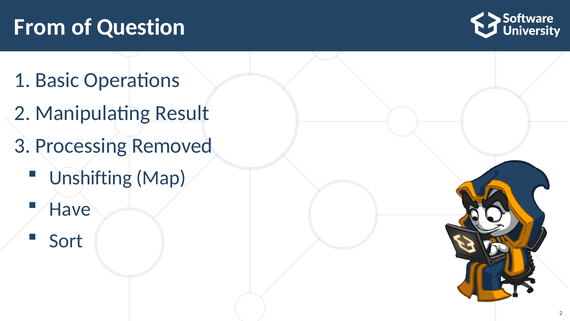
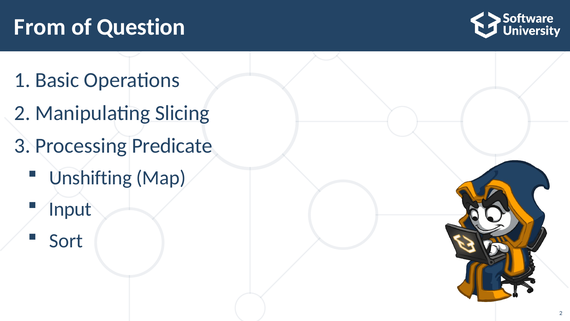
Result: Result -> Slicing (182, 113)
Removed: Removed -> Predicate (172, 146)
Have: Have -> Input (70, 209)
